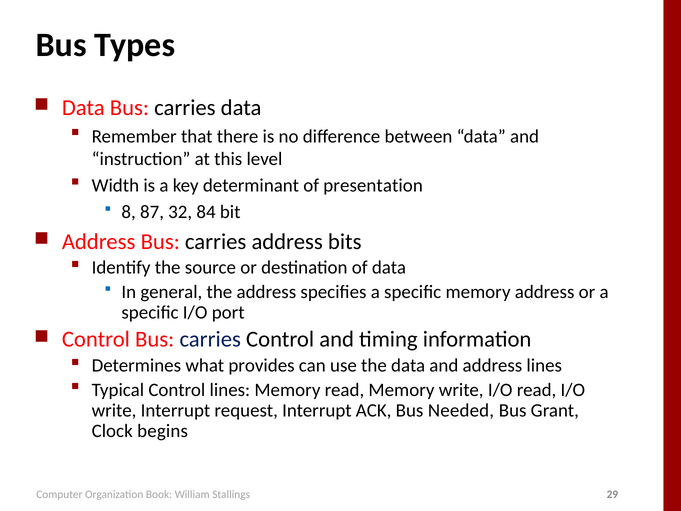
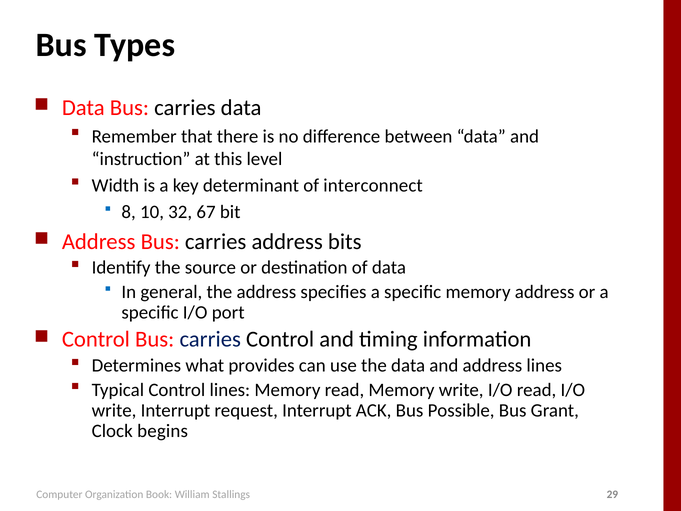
presentation: presentation -> interconnect (373, 185)
87: 87 -> 10 (152, 212)
84: 84 -> 67 (206, 212)
Needed: Needed -> Possible (461, 410)
